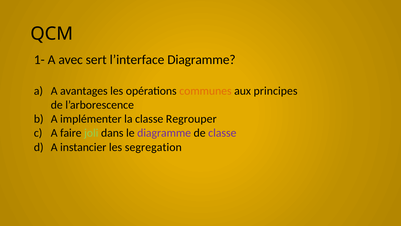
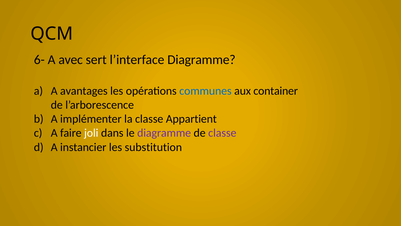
1-: 1- -> 6- (39, 60)
communes colour: orange -> blue (205, 91)
principes: principes -> container (276, 91)
Regrouper: Regrouper -> Appartient (191, 119)
joli colour: light green -> white (91, 133)
segregation: segregation -> substitution (153, 147)
